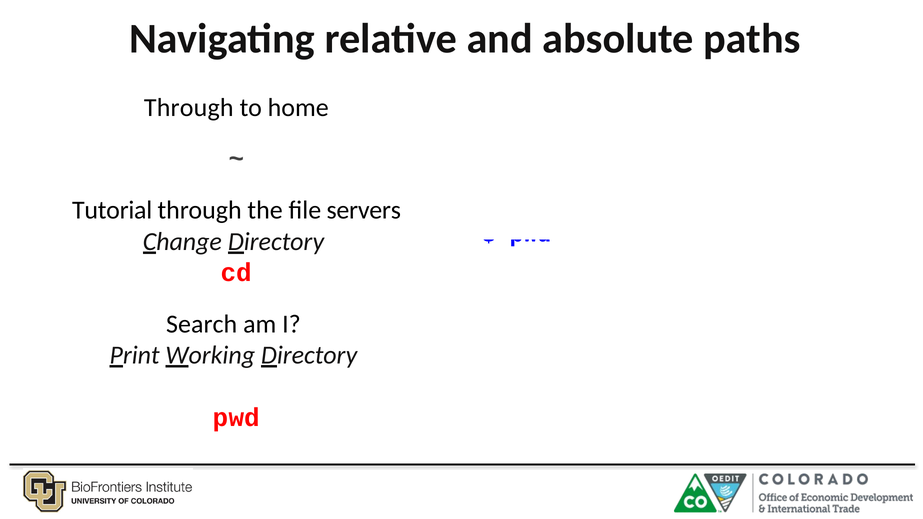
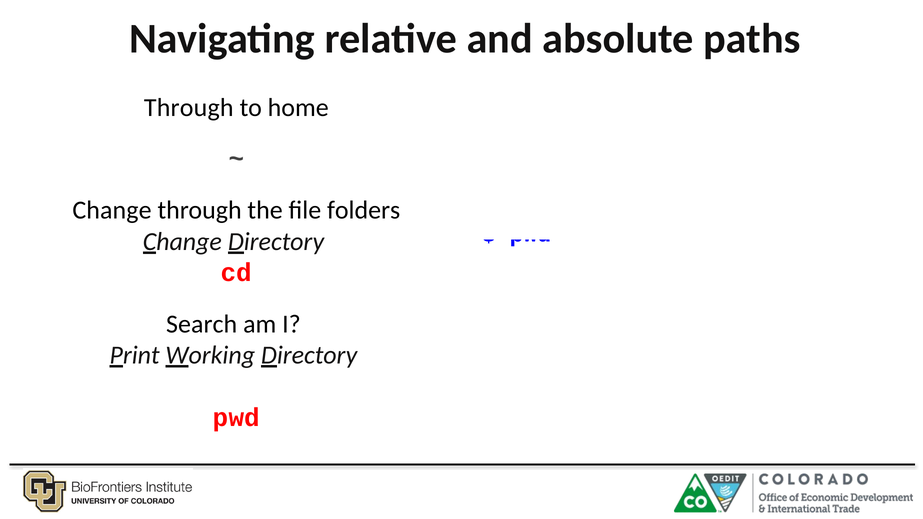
Tutorial: Tutorial -> Change (112, 210)
servers: servers -> folders (364, 210)
